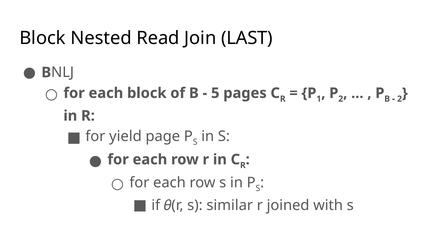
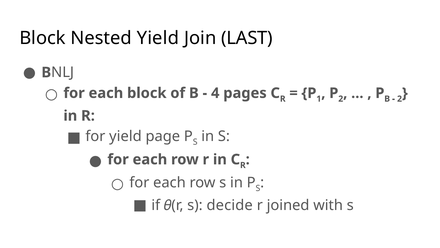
Nested Read: Read -> Yield (158, 38)
5: 5 -> 4 (215, 93)
similar: similar -> decide (230, 205)
